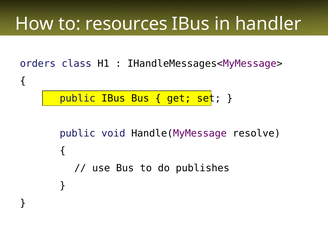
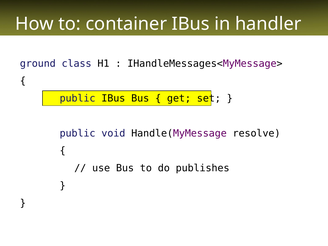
resources: resources -> container (126, 24)
orders: orders -> ground (38, 63)
